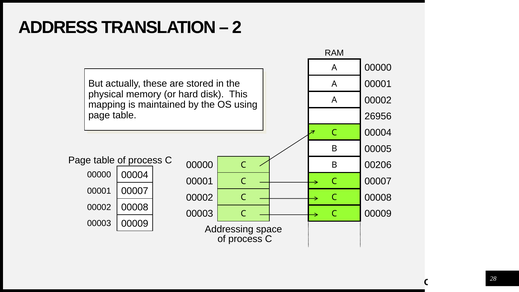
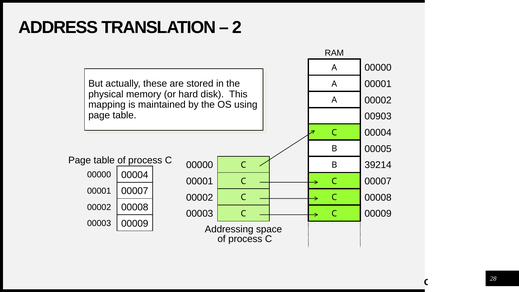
26956: 26956 -> 00903 (378, 116)
00206: 00206 -> 39214 (378, 165)
